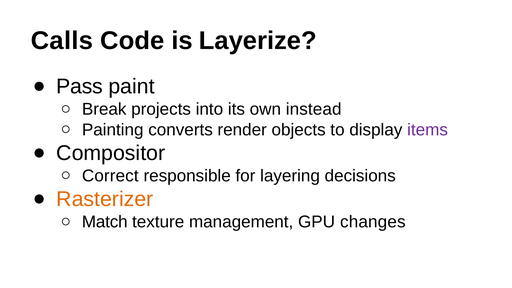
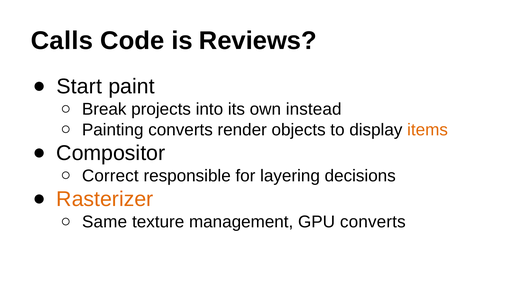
Layerize: Layerize -> Reviews (258, 41)
Pass: Pass -> Start (79, 87)
items colour: purple -> orange (428, 130)
Match: Match -> Same (105, 222)
GPU changes: changes -> converts (373, 222)
